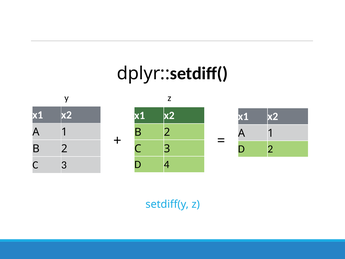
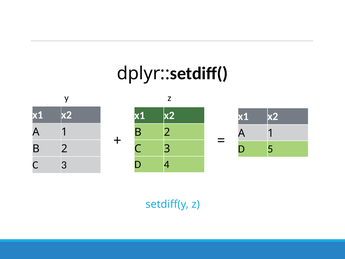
D 2: 2 -> 5 (270, 149)
